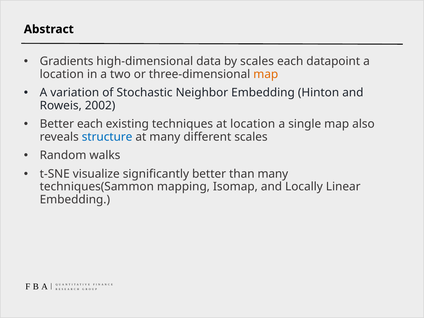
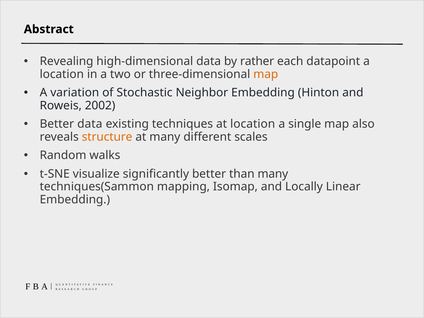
Gradients: Gradients -> Revealing (67, 61)
by scales: scales -> rather (257, 61)
Better each: each -> data (90, 124)
structure colour: blue -> orange (107, 137)
